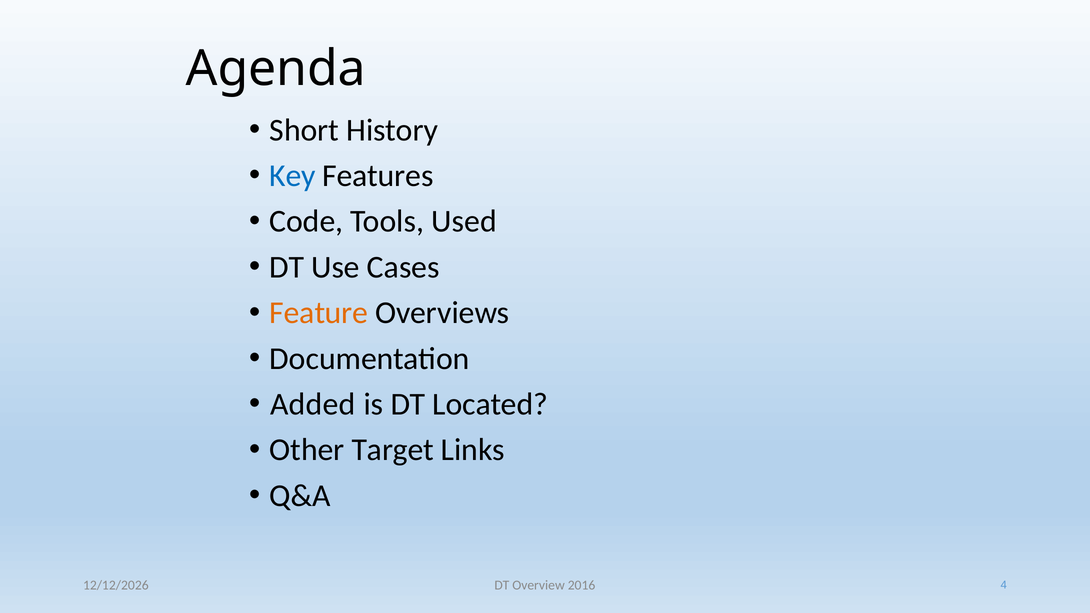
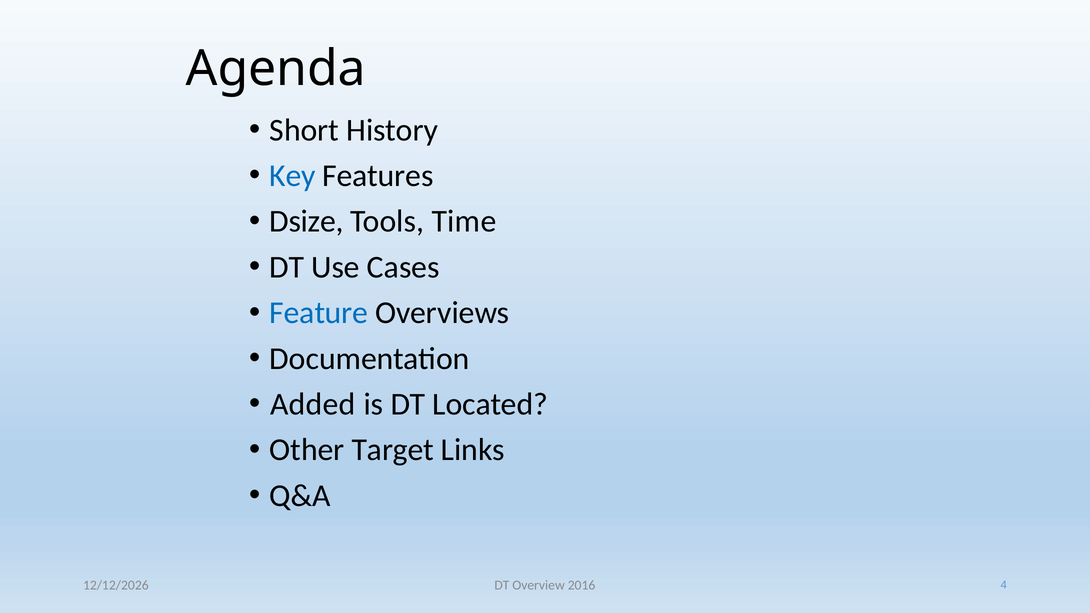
Code: Code -> Dsize (306, 221)
Used: Used -> Time (464, 221)
Feature colour: orange -> blue (319, 313)
